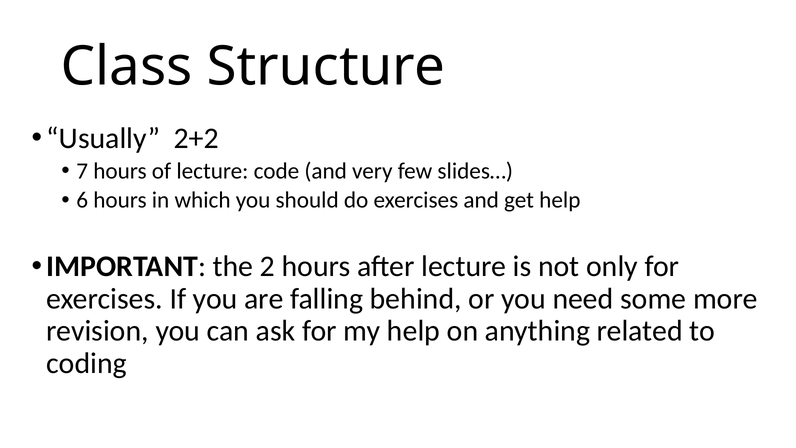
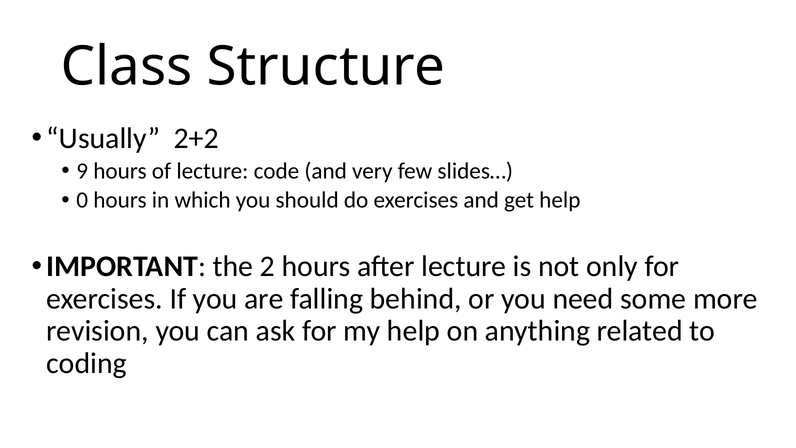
7: 7 -> 9 (82, 171)
6: 6 -> 0 (82, 200)
